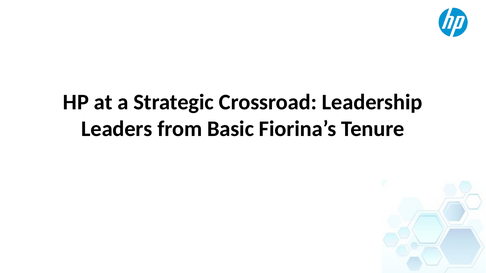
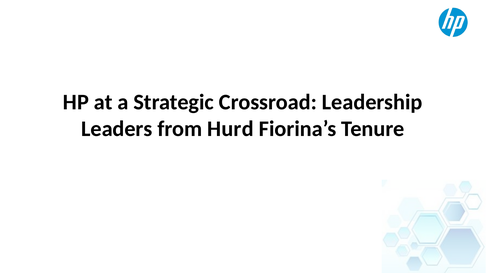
Basic: Basic -> Hurd (230, 129)
